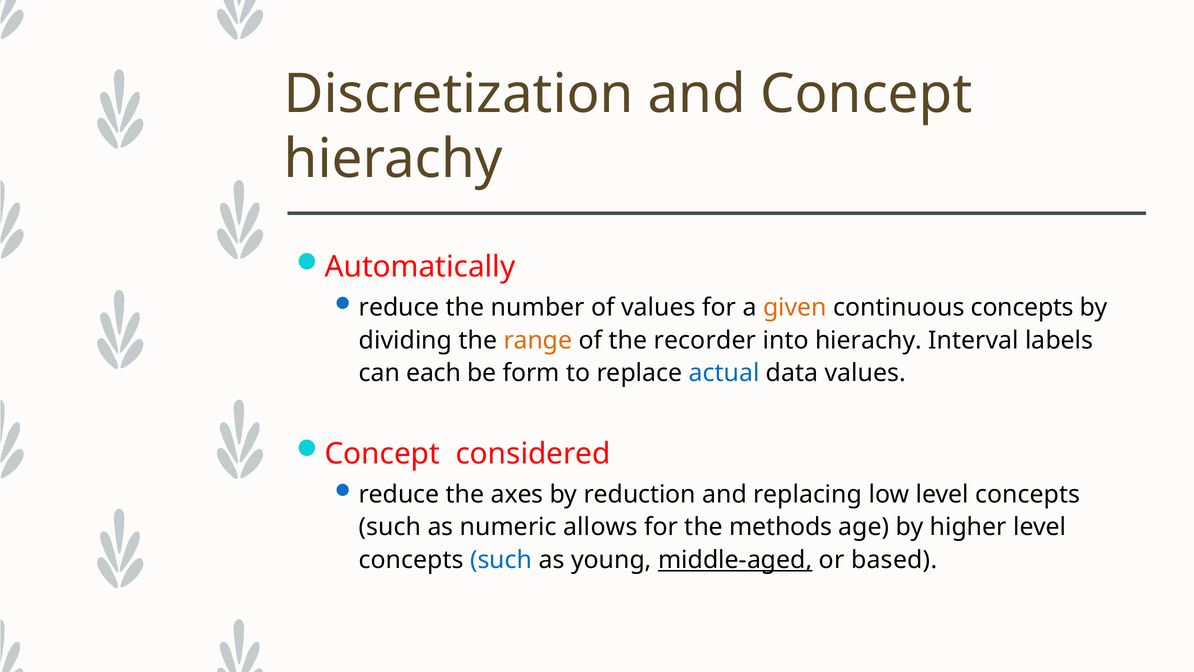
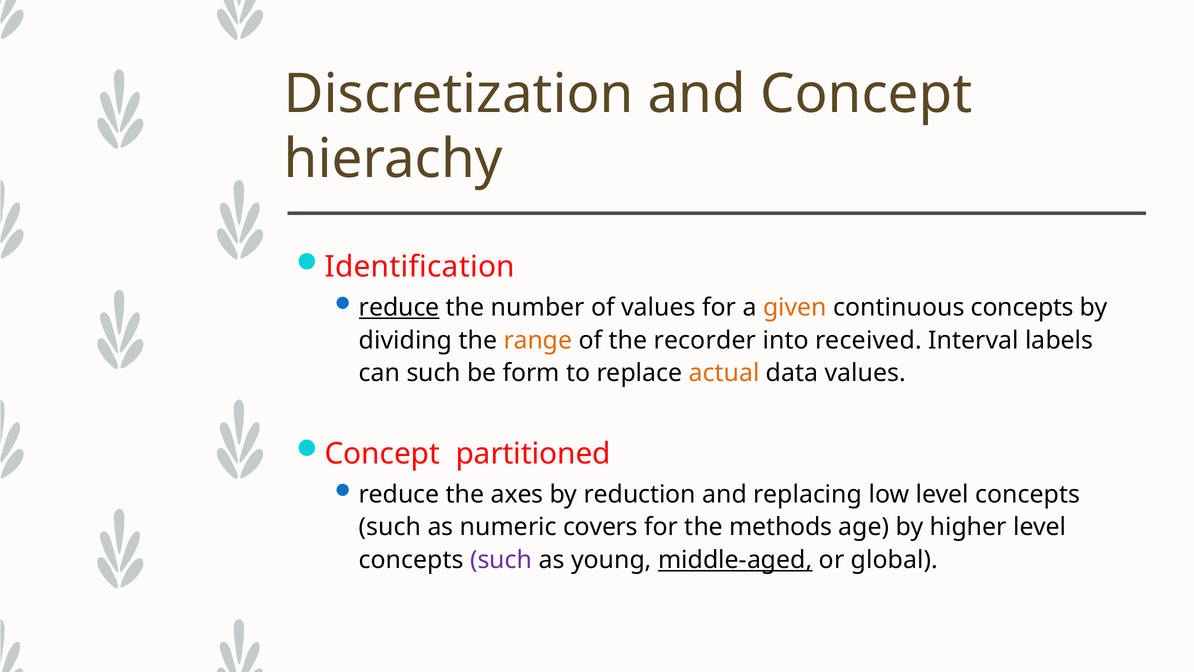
Automatically: Automatically -> Identification (420, 267)
reduce underline: none -> present (399, 307)
into hierachy: hierachy -> received (868, 340)
can each: each -> such (434, 373)
actual colour: blue -> orange (724, 373)
considered: considered -> partitioned (533, 454)
allows: allows -> covers (601, 527)
such colour: blue -> purple (501, 560)
based: based -> global (894, 560)
